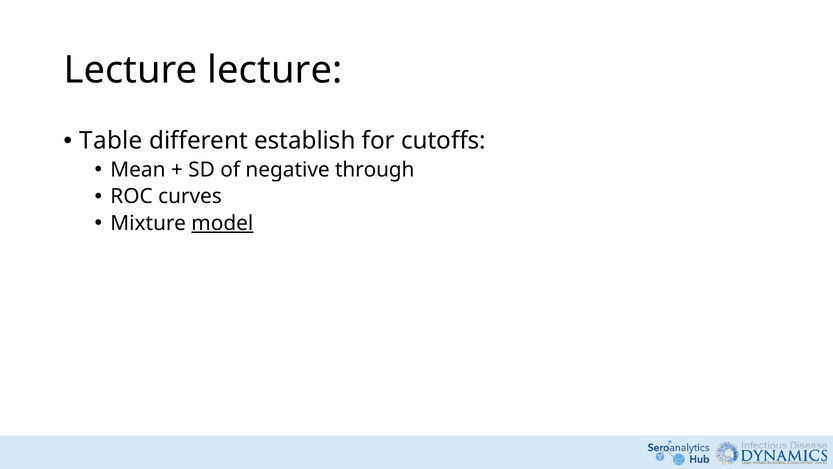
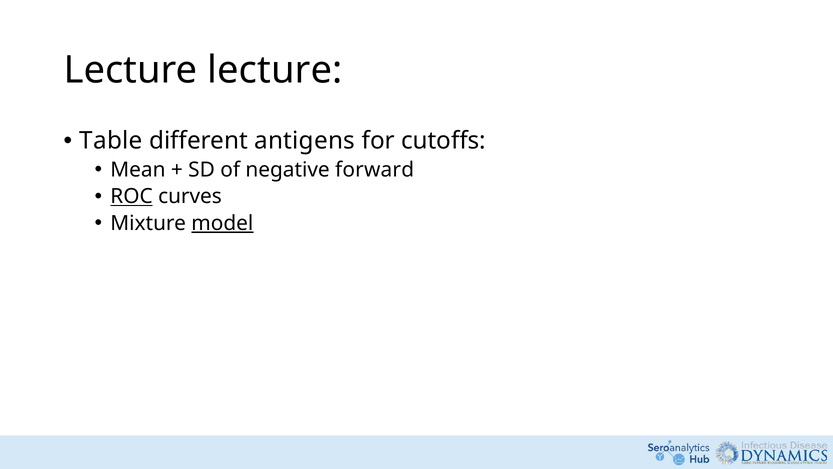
establish: establish -> antigens (305, 141)
through: through -> forward (375, 170)
ROC underline: none -> present (132, 196)
